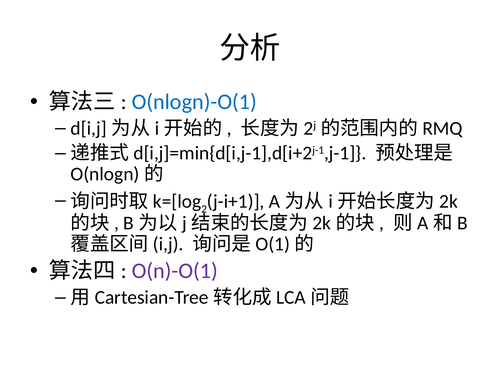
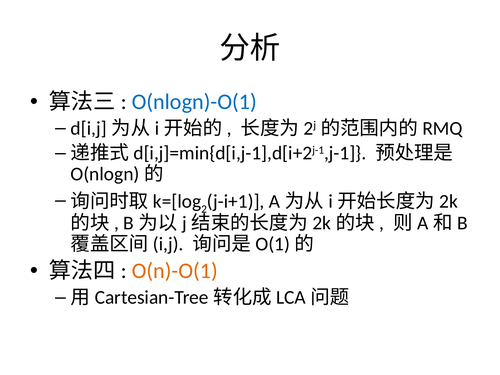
O(n)-O(1 colour: purple -> orange (175, 271)
